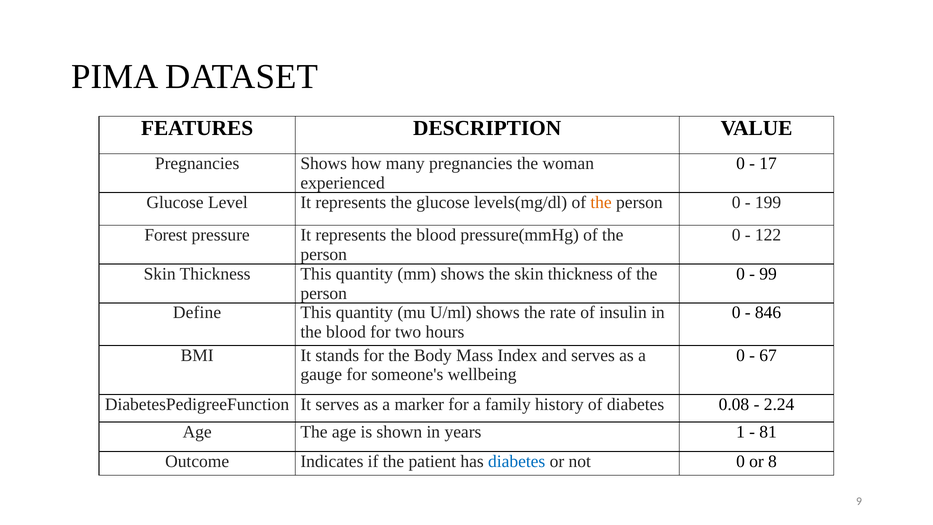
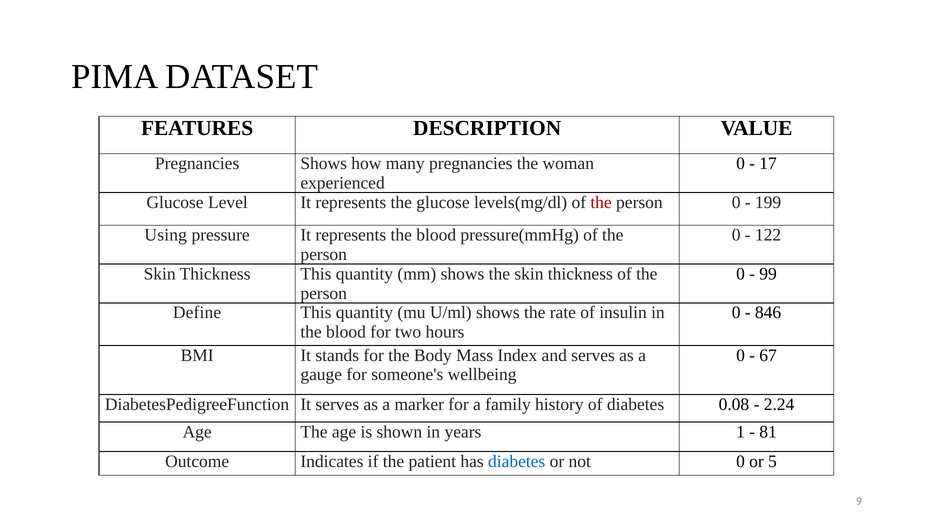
the colour: orange -> red (601, 202)
Forest: Forest -> Using (166, 235)
8: 8 -> 5 (772, 461)
